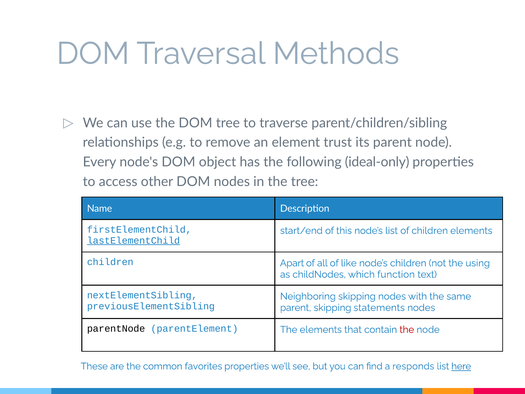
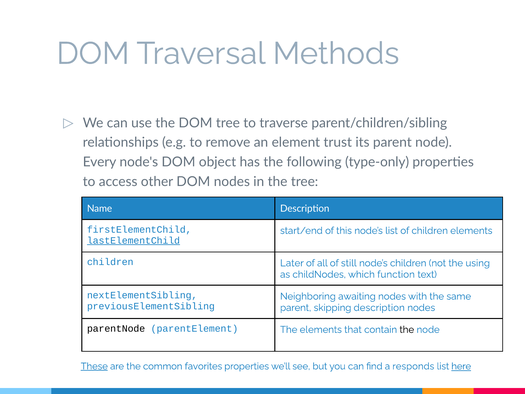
ideal-only: ideal-only -> type-only (377, 162)
Apart: Apart -> Later (292, 263)
like: like -> still (349, 263)
Neighboring skipping: skipping -> awaiting (357, 296)
skipping statements: statements -> description (379, 308)
the colour: red -> black (407, 329)
These underline: none -> present (94, 366)
